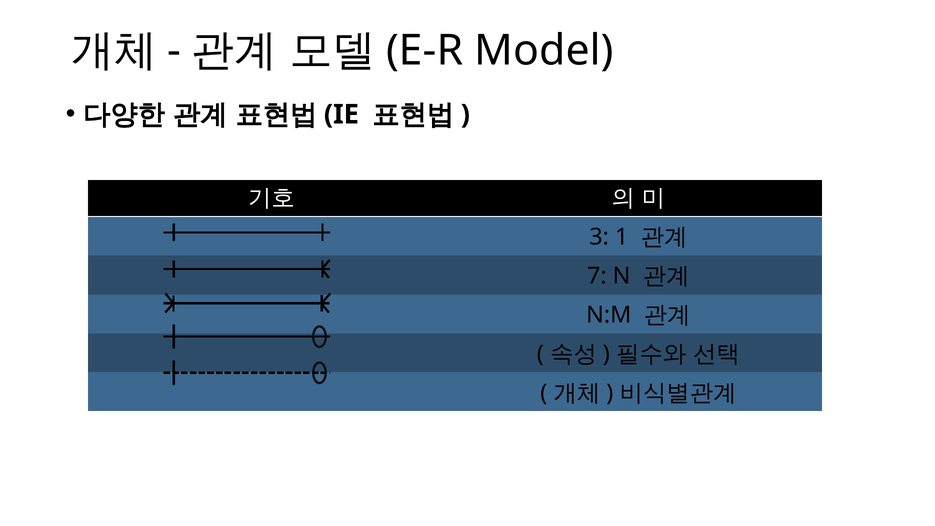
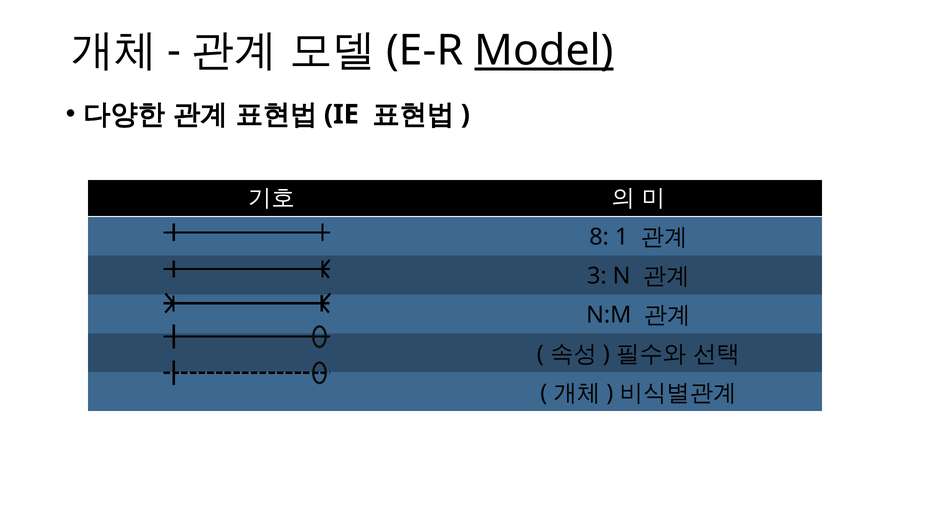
Model underline: none -> present (544, 51)
3: 3 -> 8 (599, 237)
7: 7 -> 3 (597, 276)
